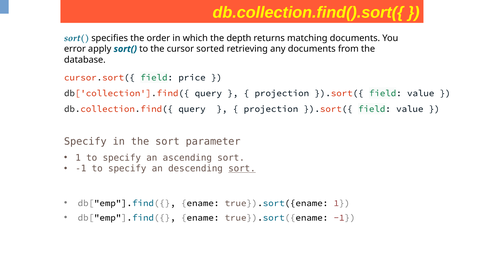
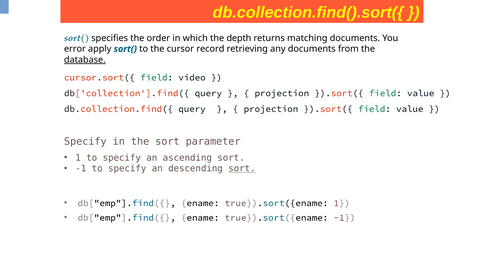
sorted: sorted -> record (210, 49)
database underline: none -> present (85, 60)
price: price -> video (192, 78)
